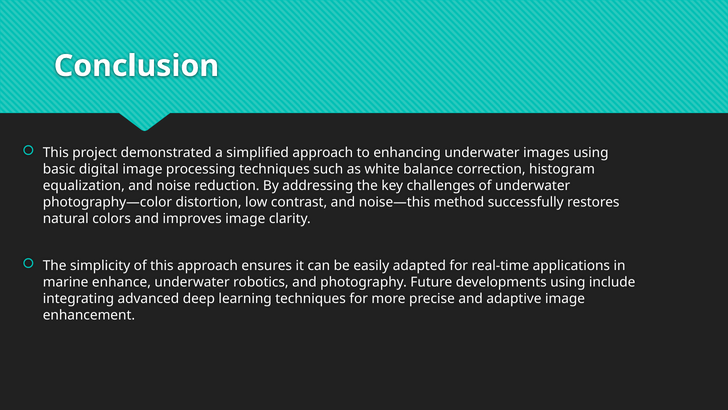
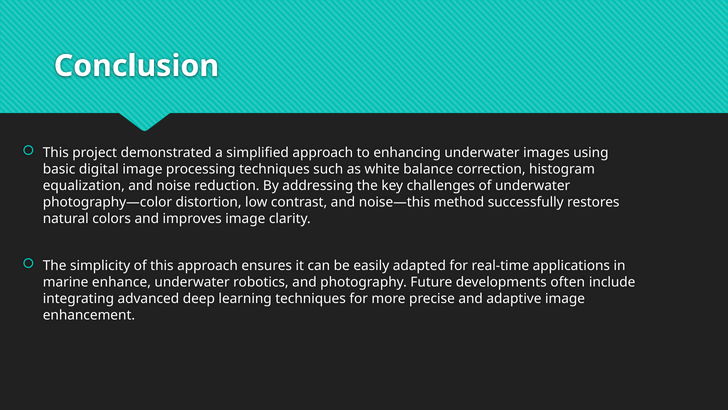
developments using: using -> often (568, 282)
